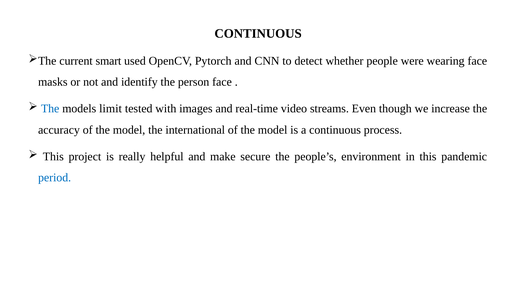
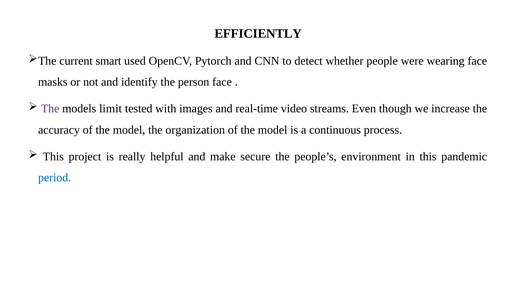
CONTINUOUS: CONTINUOUS -> EFFICIENTLY (258, 33)
The colour: blue -> purple (50, 109)
international: international -> organization (195, 130)
